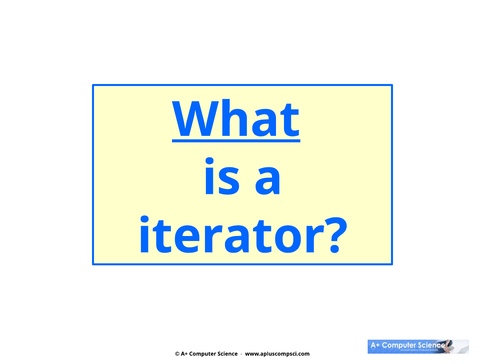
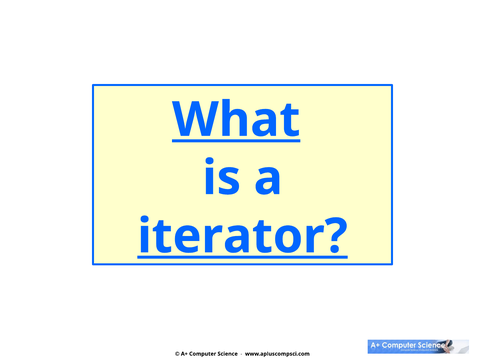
iterator underline: none -> present (242, 236)
